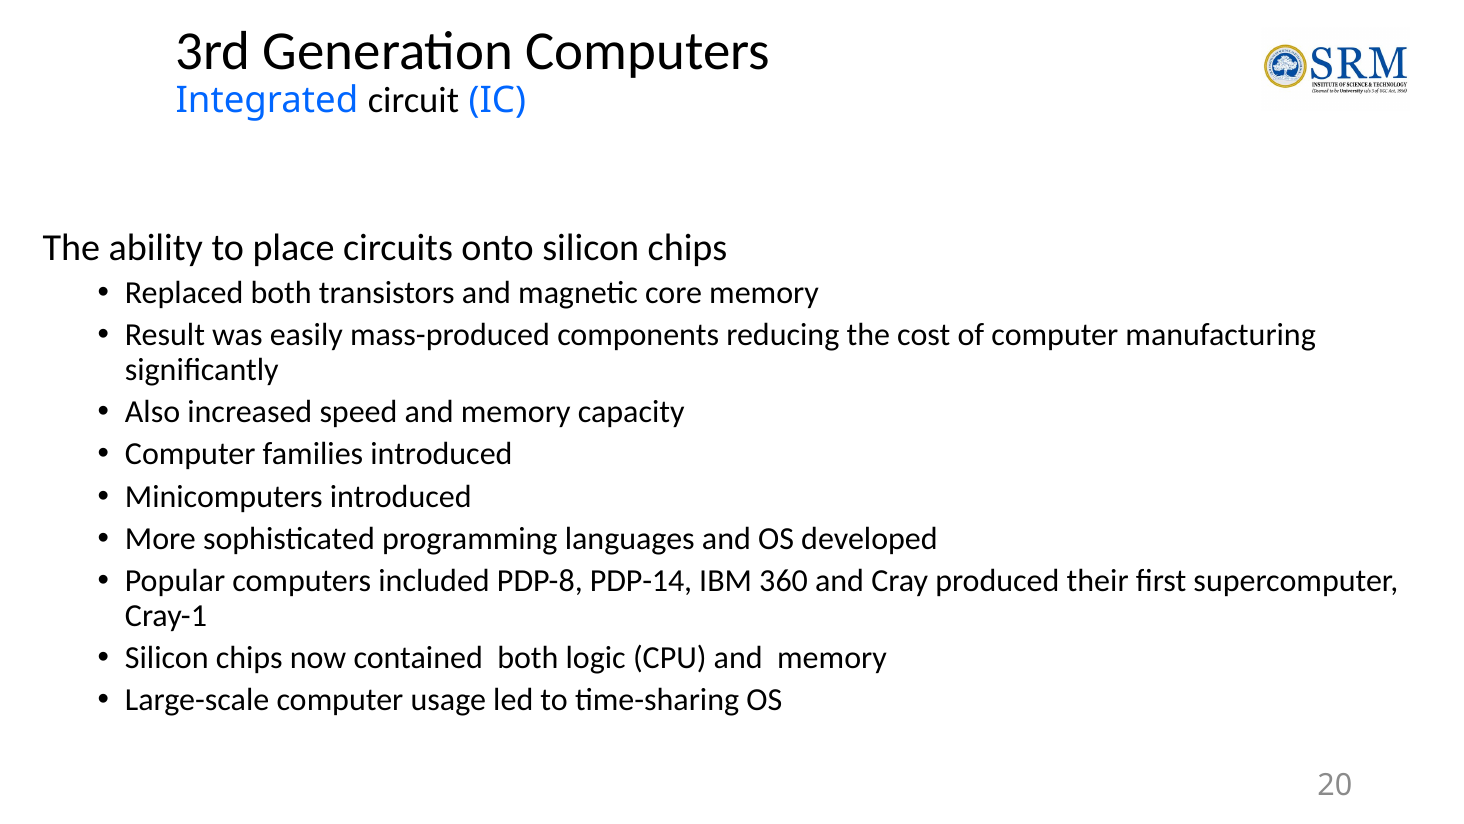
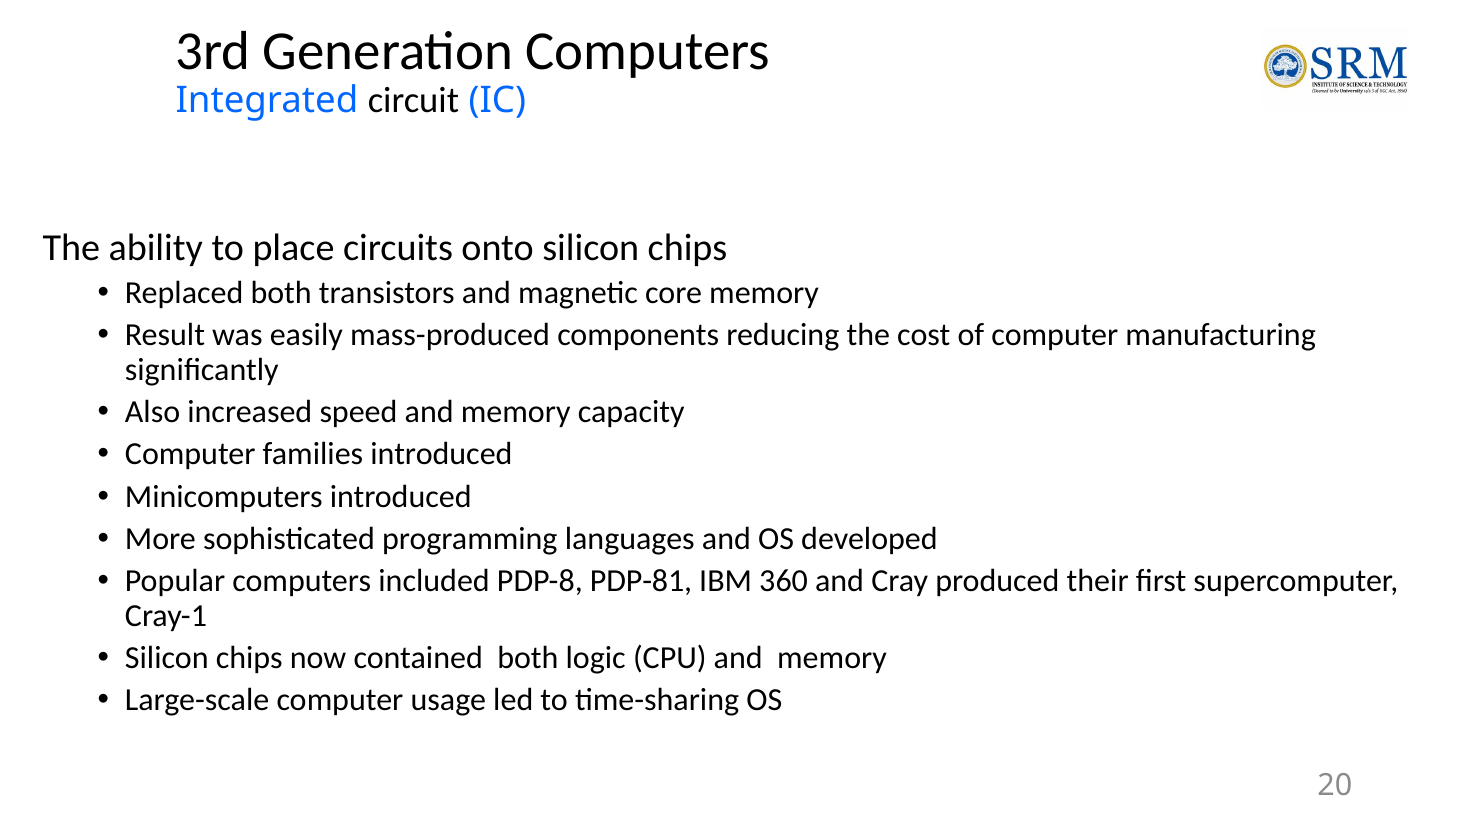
PDP-14: PDP-14 -> PDP-81 (641, 581)
